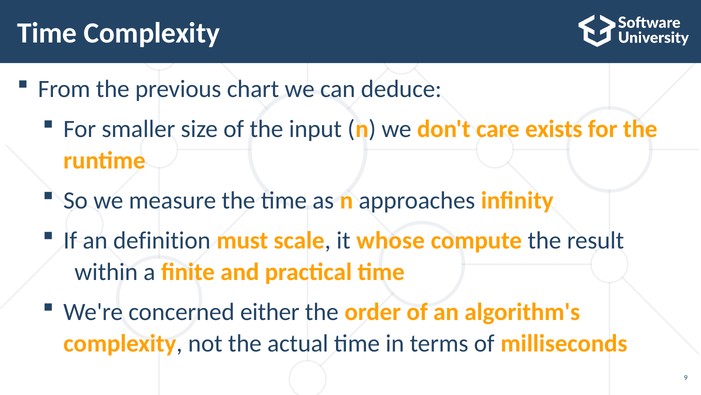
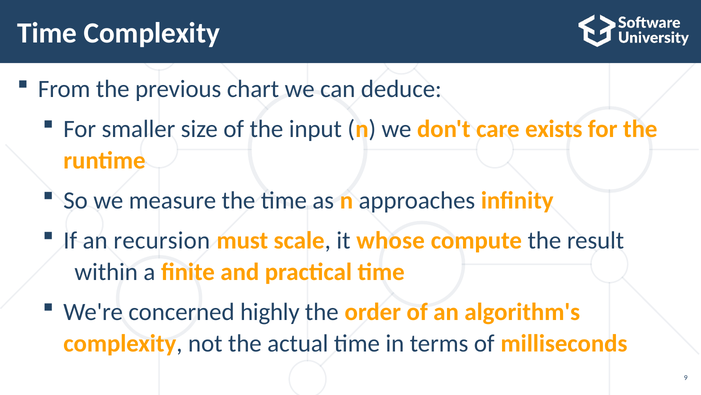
definition: definition -> recursion (162, 240)
either: either -> highly (270, 312)
